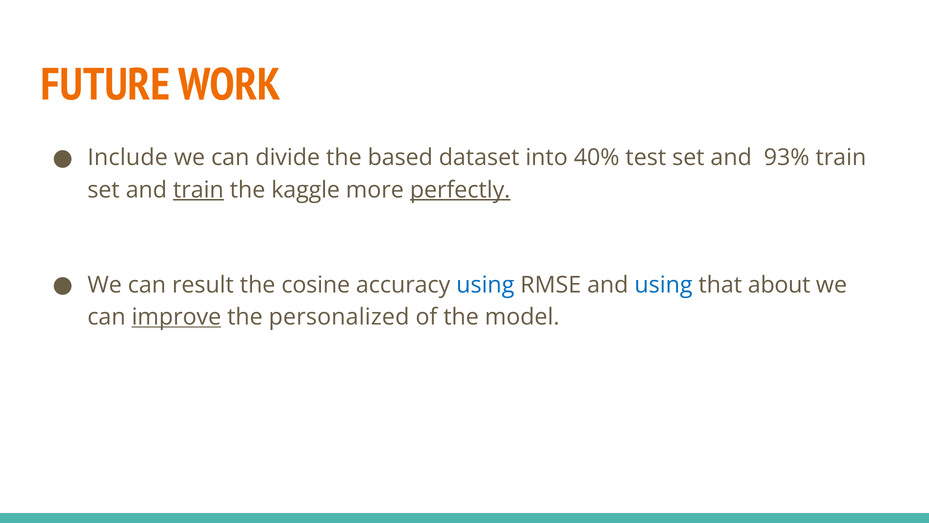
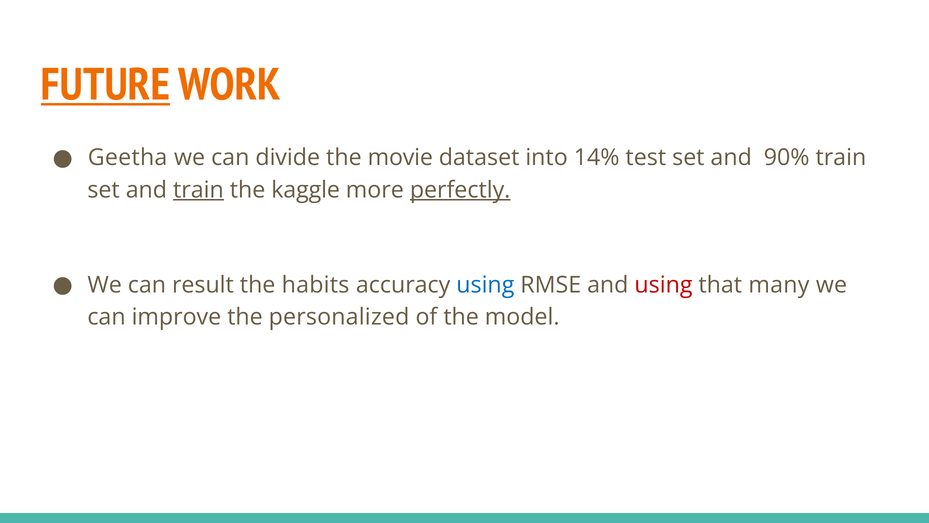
FUTURE underline: none -> present (105, 85)
Include: Include -> Geetha (128, 158)
based: based -> movie (400, 158)
40%: 40% -> 14% (597, 158)
93%: 93% -> 90% (787, 158)
cosine: cosine -> habits (316, 285)
using colour: blue -> red (663, 285)
about: about -> many (779, 285)
improve underline: present -> none (176, 317)
